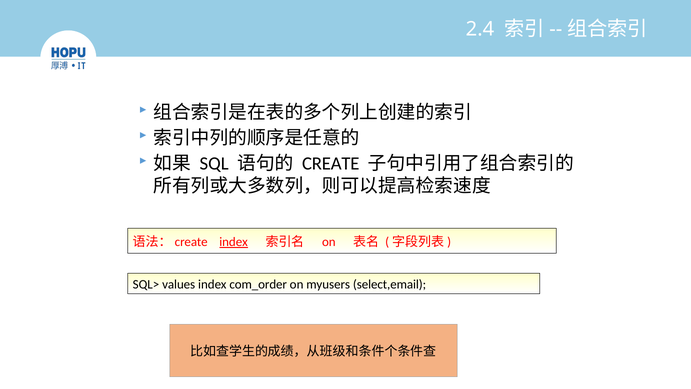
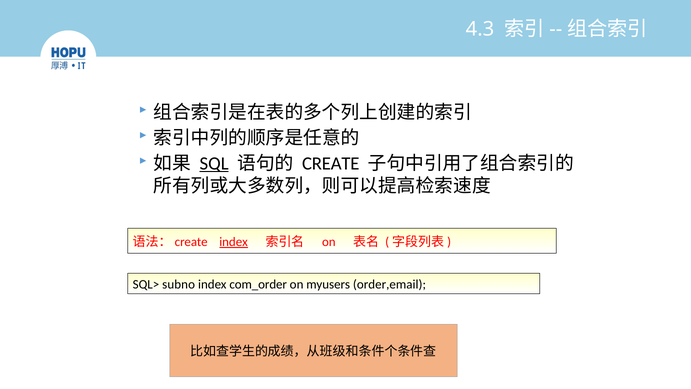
2.4: 2.4 -> 4.3 (480, 29)
SQL underline: none -> present (214, 163)
values: values -> subno (179, 284)
select,email: select,email -> order,email (389, 284)
